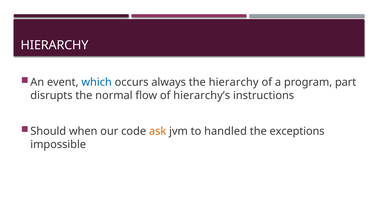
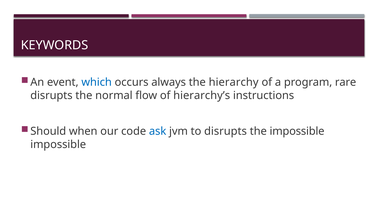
HIERARCHY: HIERARCHY -> KEYWORDS (55, 45)
part: part -> rare (346, 82)
ask colour: orange -> blue (158, 131)
to handled: handled -> disrupts (226, 131)
the exceptions: exceptions -> impossible (297, 131)
